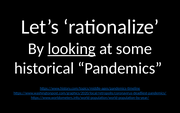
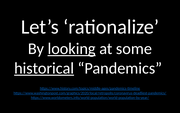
historical underline: none -> present (44, 68)
